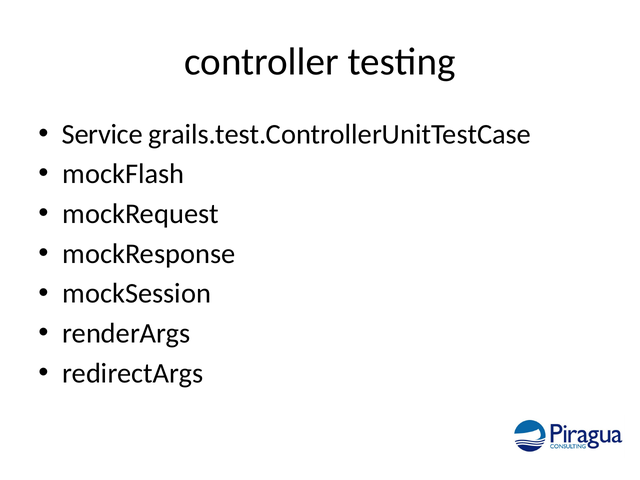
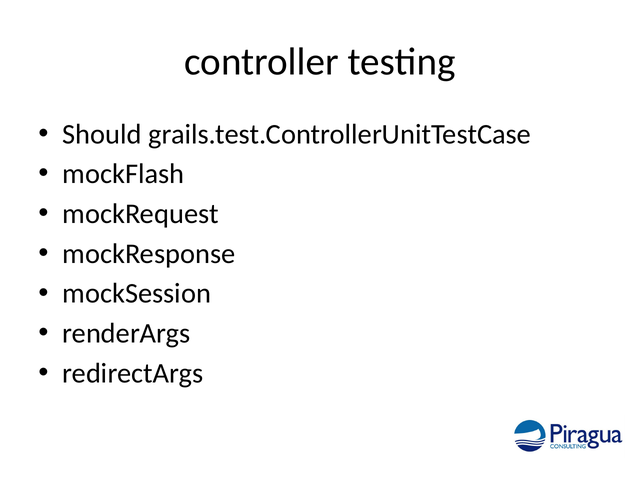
Service: Service -> Should (102, 134)
